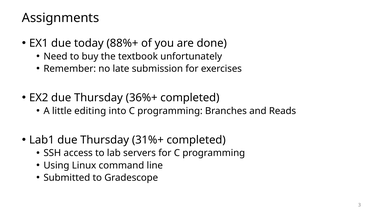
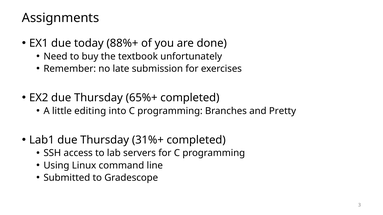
36%+: 36%+ -> 65%+ (142, 98)
Reads: Reads -> Pretty (283, 111)
